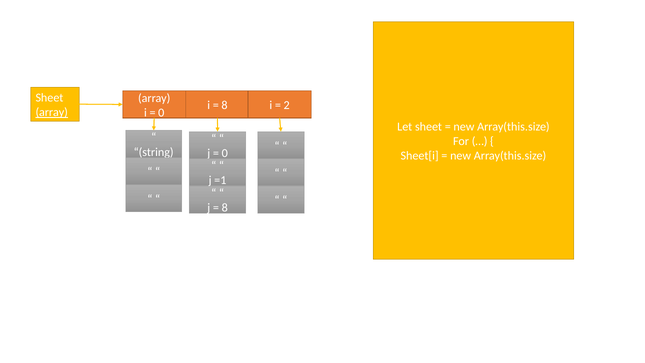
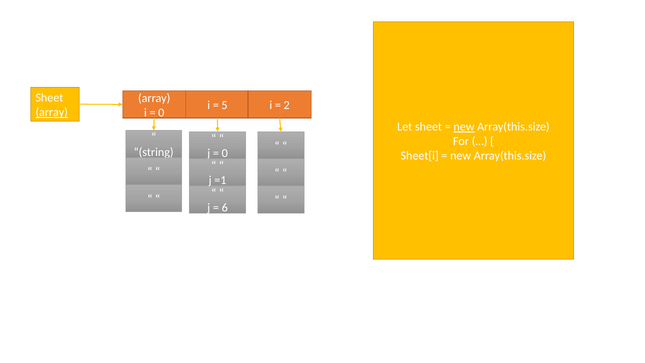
8: 8 -> 5 (225, 105)
new underline: none -> present (464, 127)
8: 8 -> 6 (225, 208)
